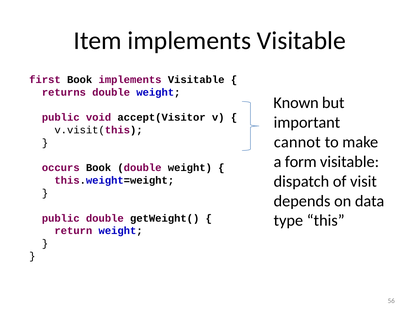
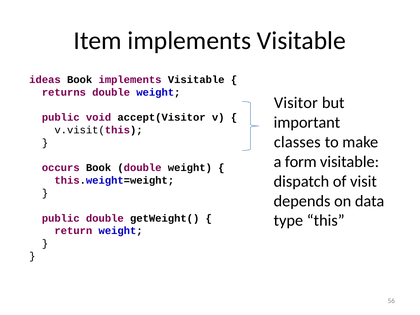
first: first -> ideas (45, 80)
Known: Known -> Visitor (296, 103)
cannot: cannot -> classes (297, 142)
